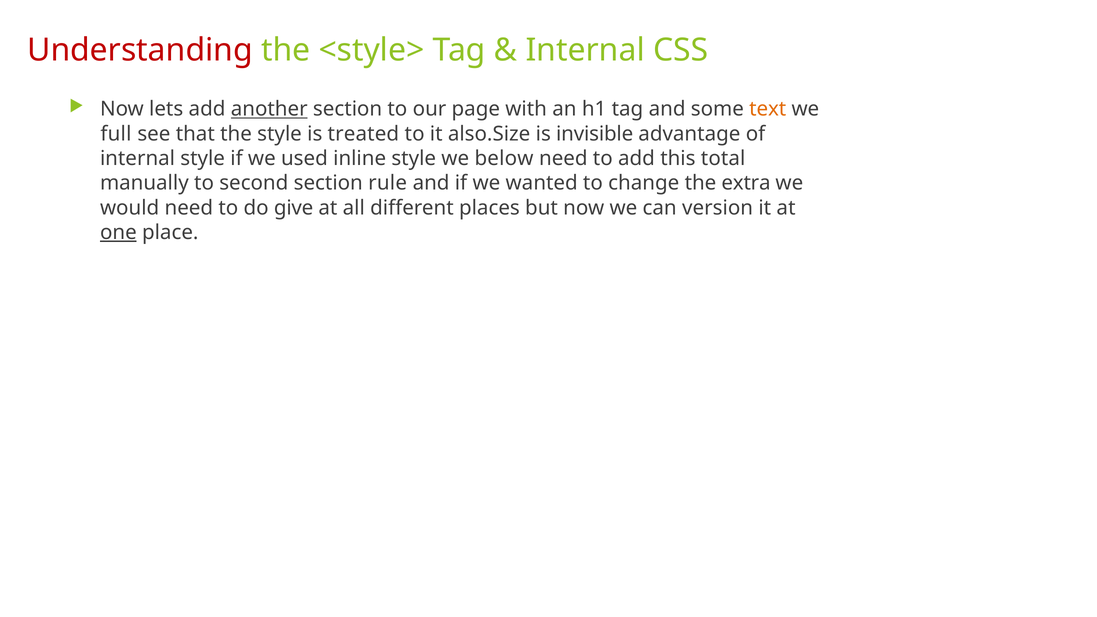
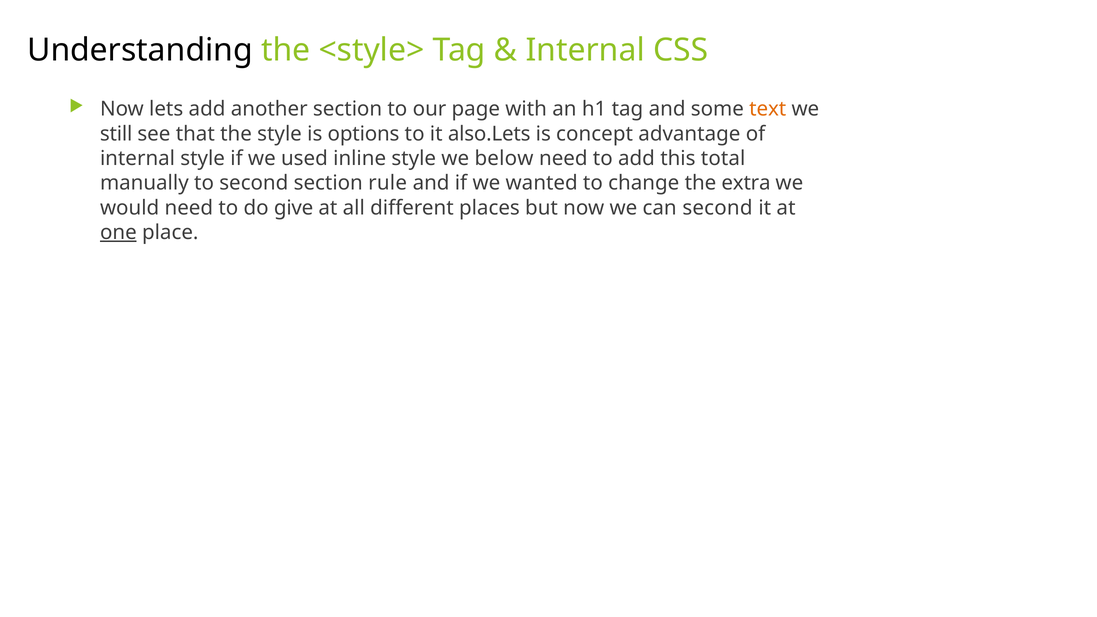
Understanding colour: red -> black (140, 50)
another underline: present -> none (269, 109)
full: full -> still (116, 134)
treated: treated -> options (364, 134)
also.Size: also.Size -> also.Lets (489, 134)
invisible: invisible -> concept (595, 134)
can version: version -> second (717, 208)
